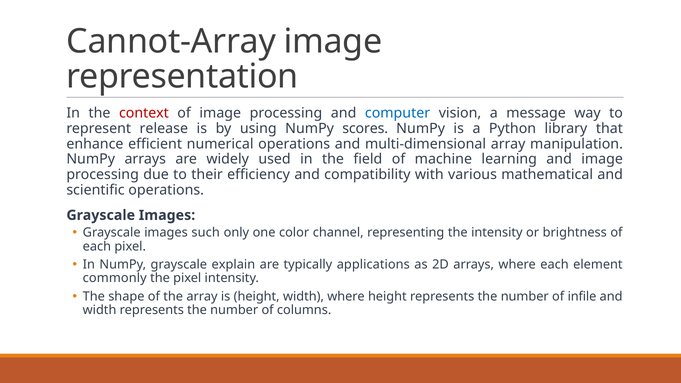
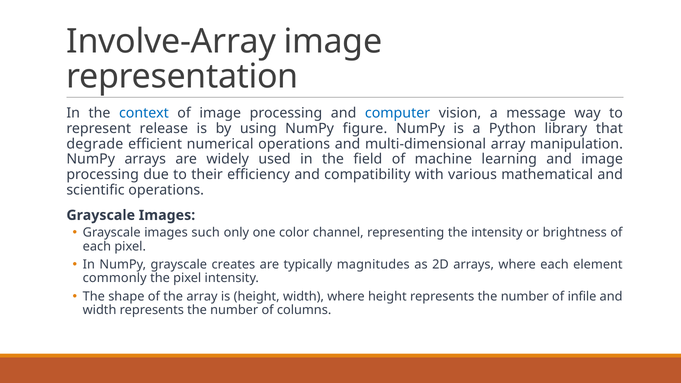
Cannot-Array: Cannot-Array -> Involve-Array (171, 42)
context colour: red -> blue (144, 113)
scores: scores -> figure (365, 129)
enhance: enhance -> degrade (95, 144)
explain: explain -> creates (233, 265)
applications: applications -> magnitudes (373, 265)
